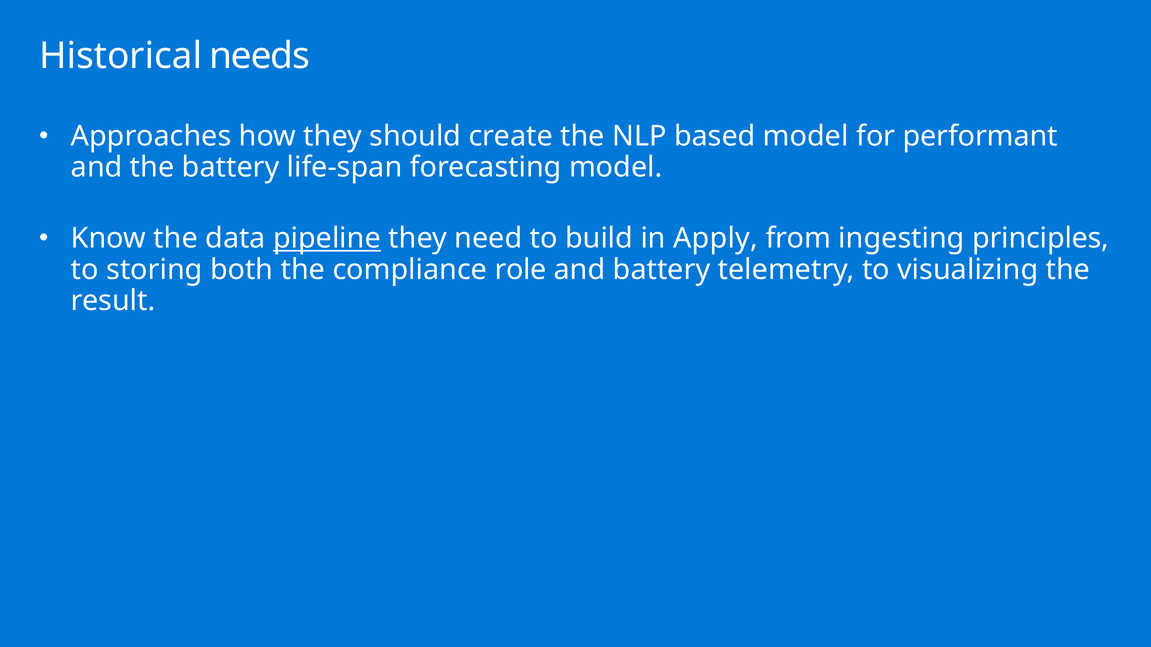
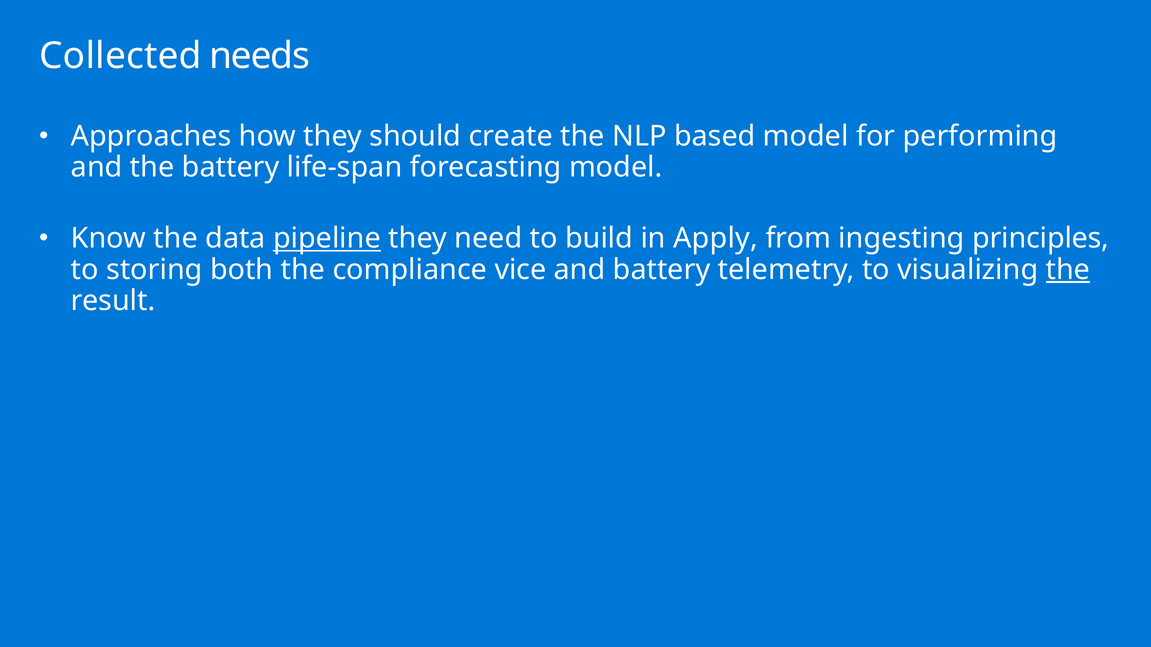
Historical: Historical -> Collected (121, 56)
performant: performant -> performing (980, 136)
role: role -> vice (521, 270)
the underline: none -> present (1068, 270)
